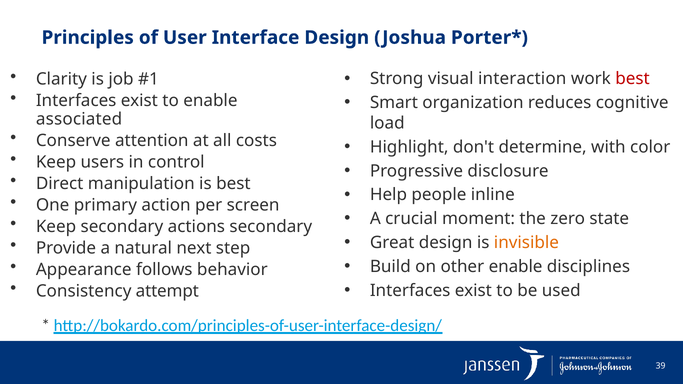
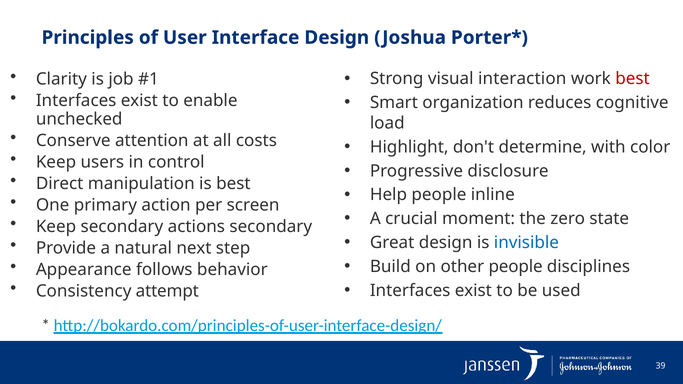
associated: associated -> unchecked (79, 119)
invisible colour: orange -> blue (526, 243)
other enable: enable -> people (516, 267)
